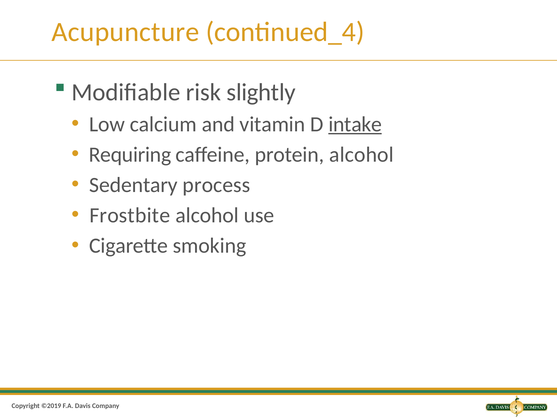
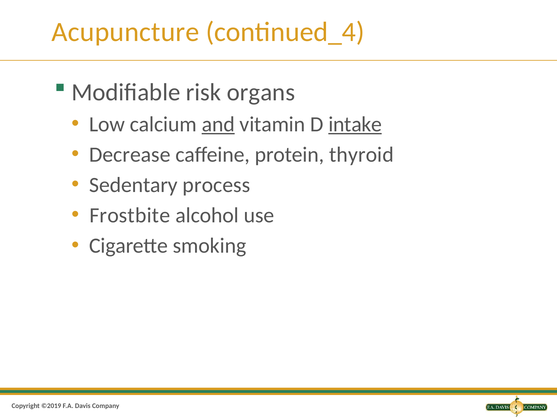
slightly: slightly -> organs (261, 92)
and underline: none -> present (218, 124)
Requiring: Requiring -> Decrease (130, 155)
protein alcohol: alcohol -> thyroid (361, 155)
